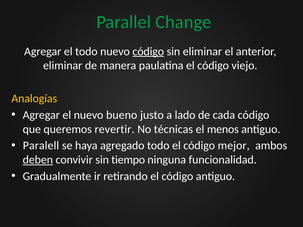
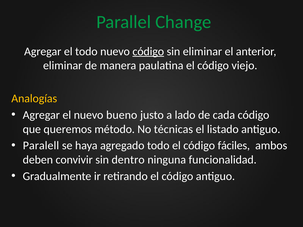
revertir: revertir -> método (115, 129)
menos: menos -> listado (223, 129)
mejor: mejor -> fáciles (234, 146)
deben underline: present -> none (38, 160)
tiempo: tiempo -> dentro (128, 160)
